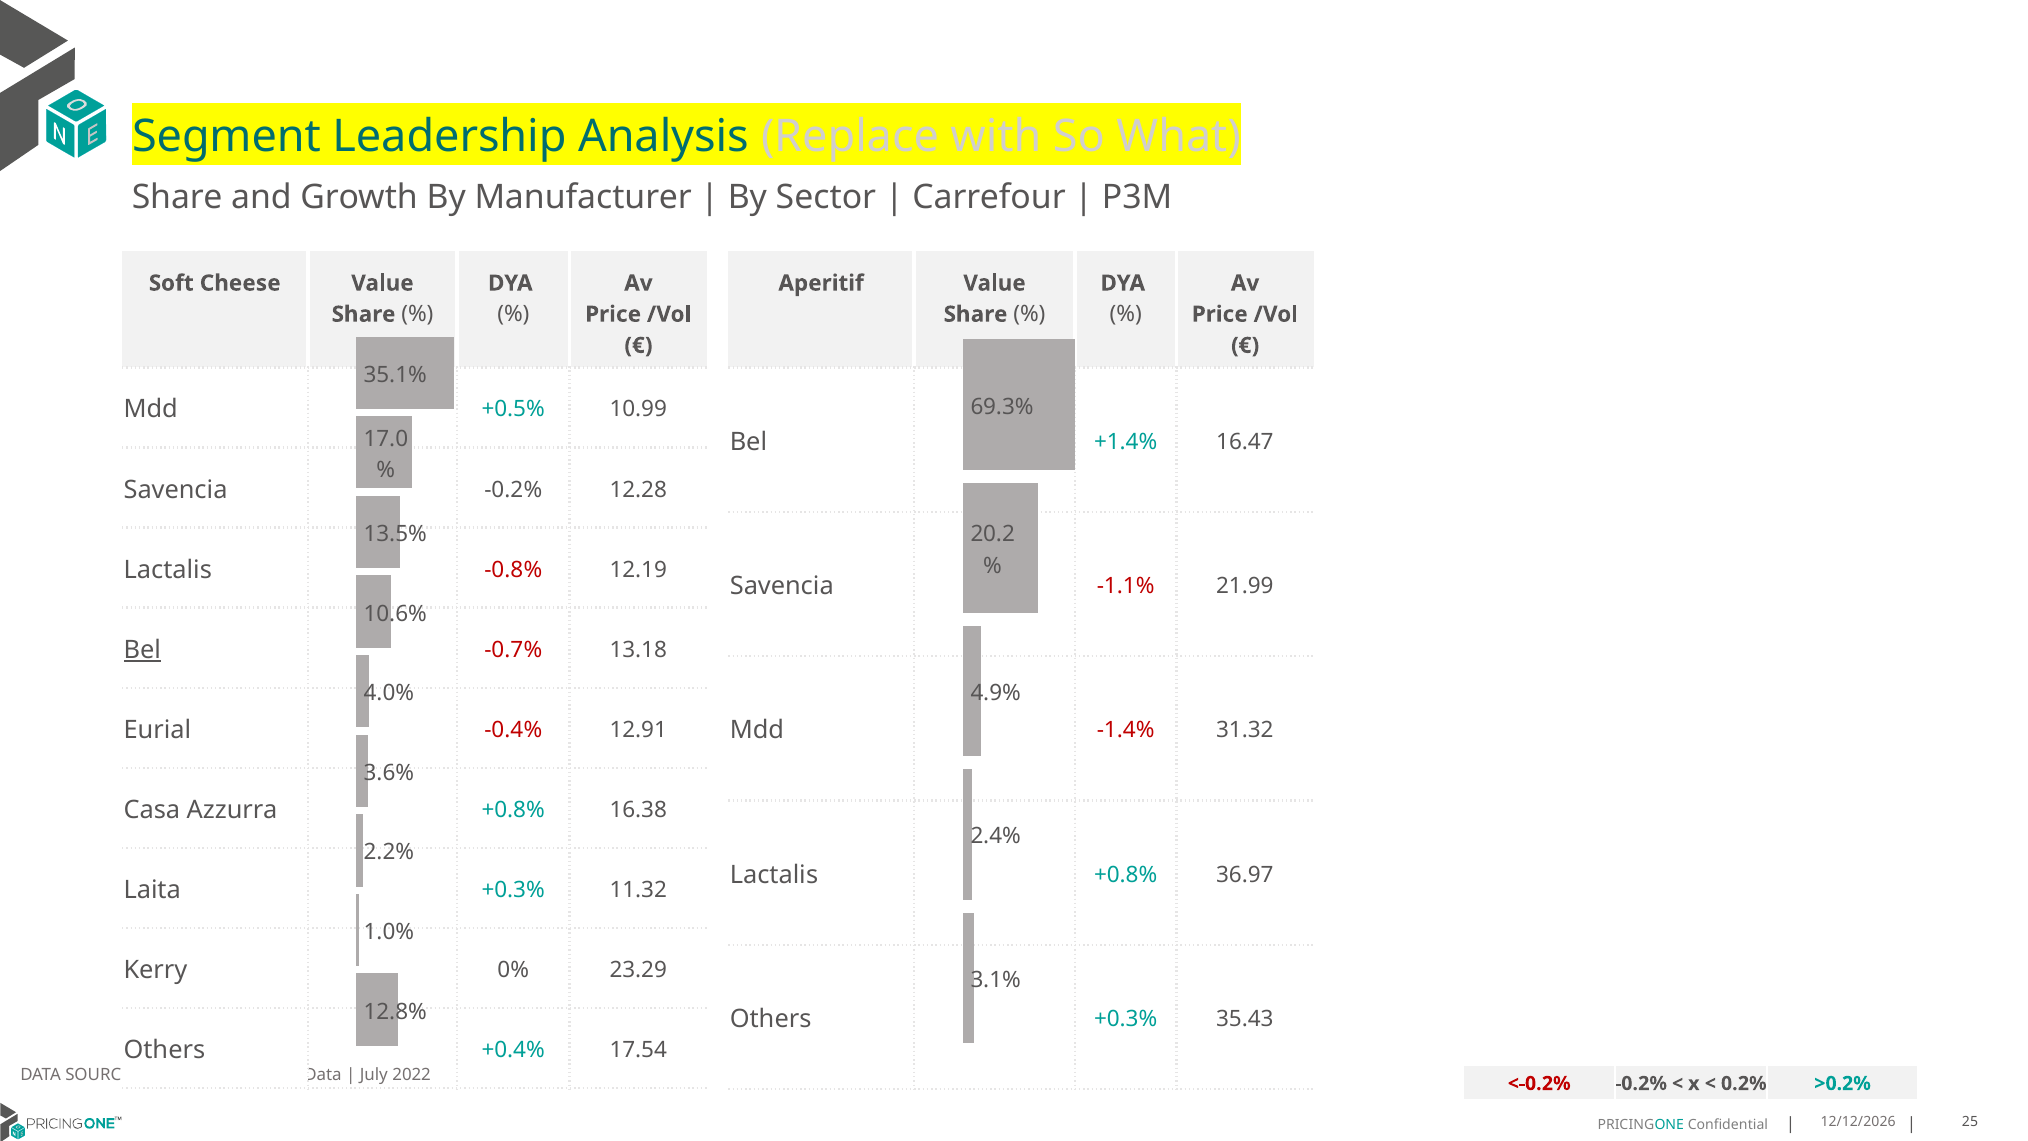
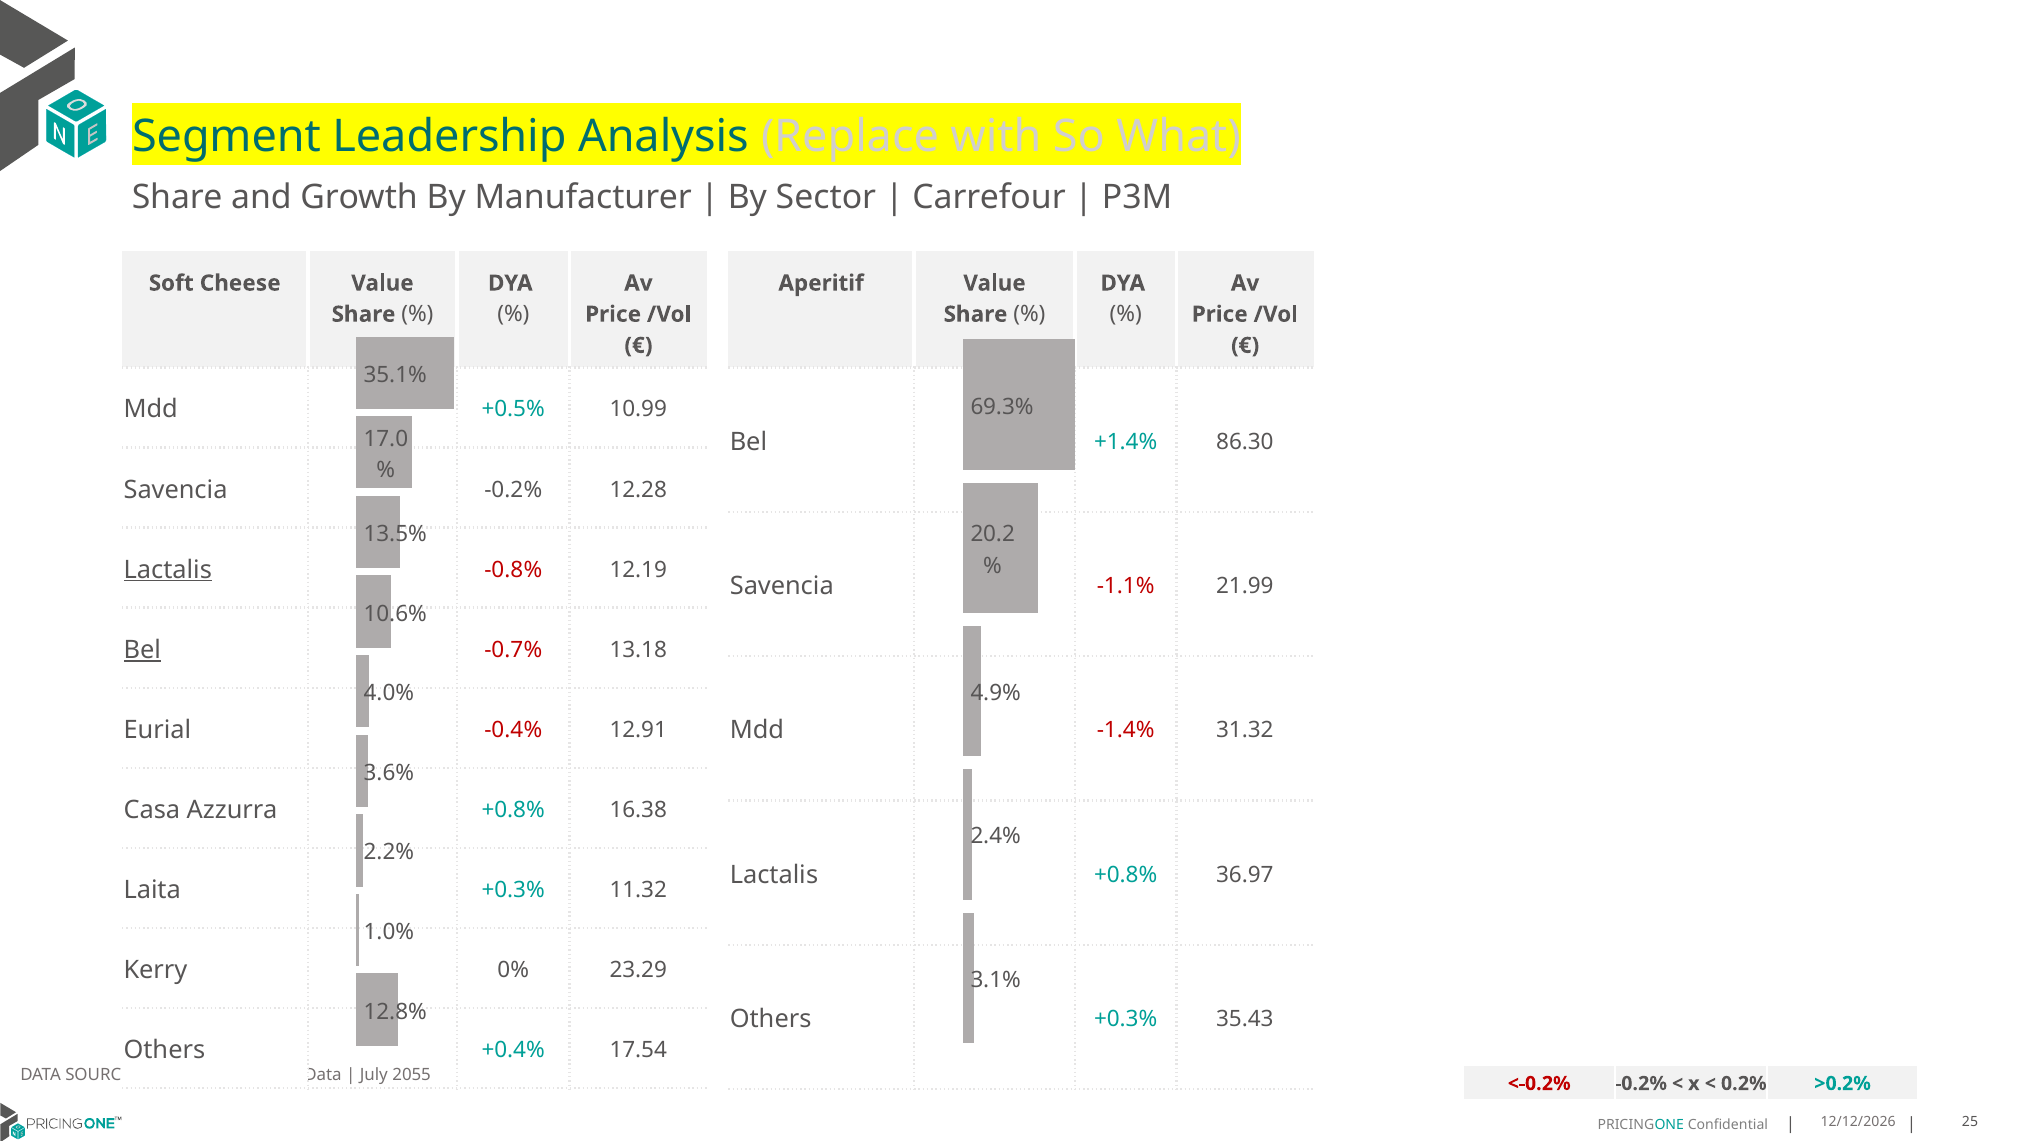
16.47: 16.47 -> 86.30 (1245, 442)
Lactalis underline: none -> present (168, 570)
2022: 2022 -> 2055 (412, 1074)
